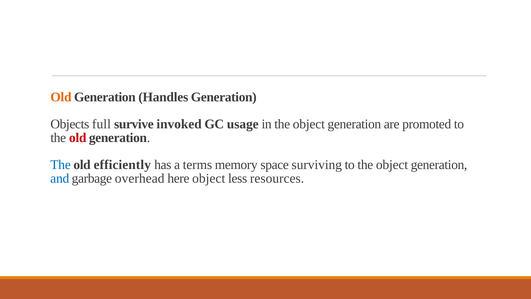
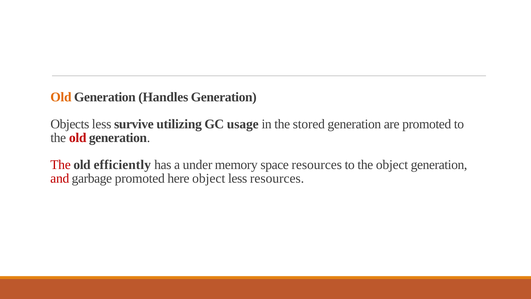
Objects full: full -> less (102, 124)
invoked: invoked -> utilizing (179, 124)
in the object: object -> stored (309, 124)
The colour: blue -> red (61, 165)
terms: terms -> under (198, 165)
space surviving: surviving -> resources (317, 165)
and colour: blue -> red (60, 178)
garbage overhead: overhead -> promoted (140, 178)
